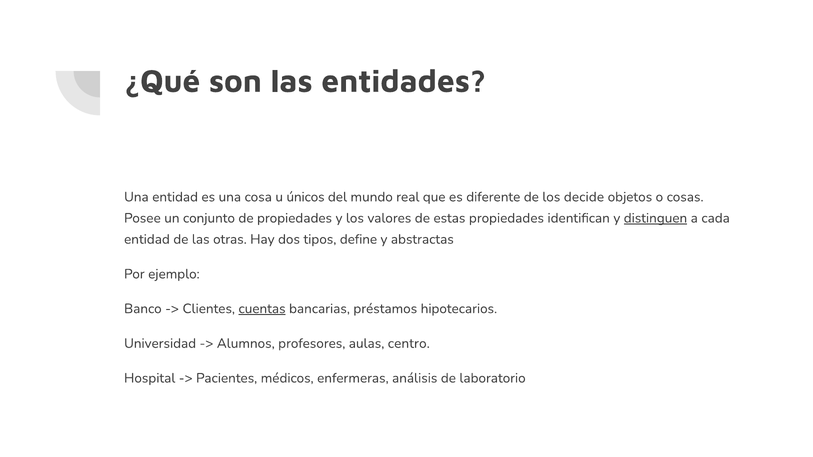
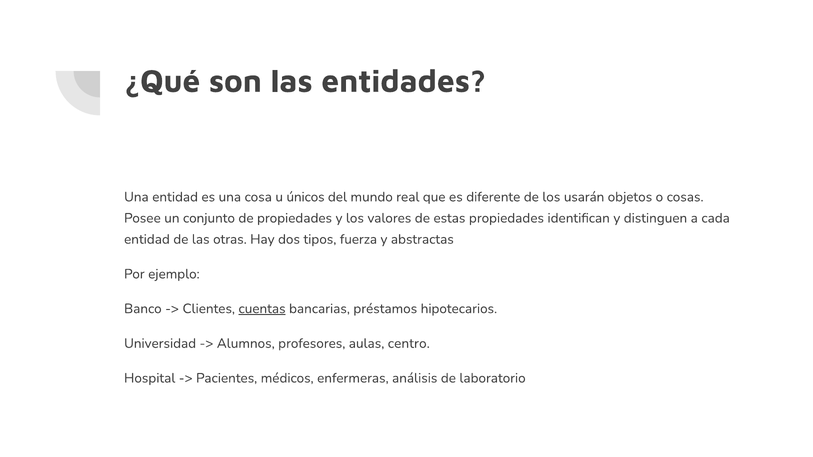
decide: decide -> usarán (584, 197)
distinguen underline: present -> none (655, 218)
define: define -> fuerza (358, 239)
